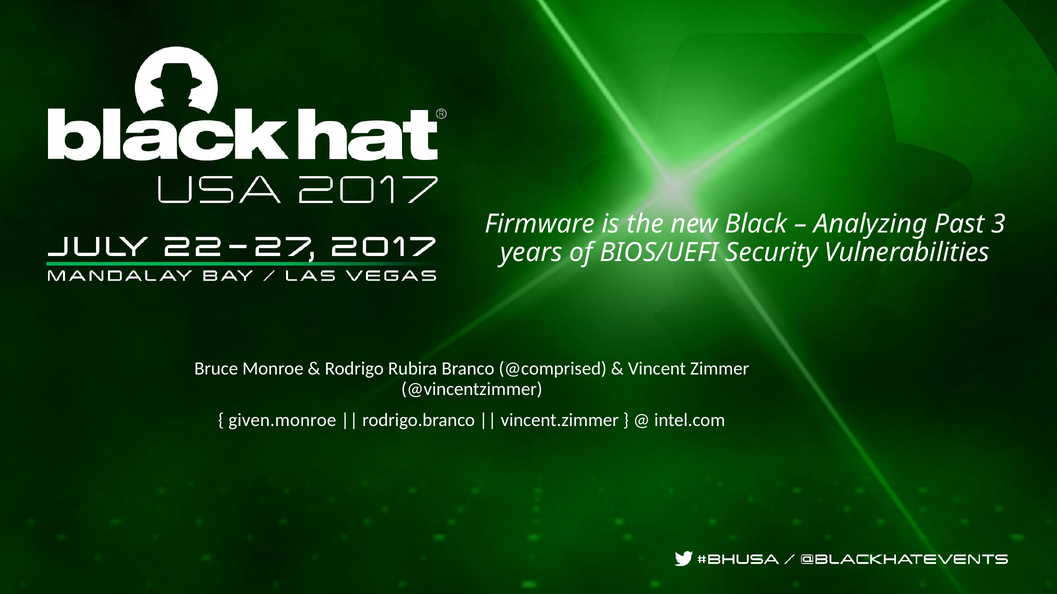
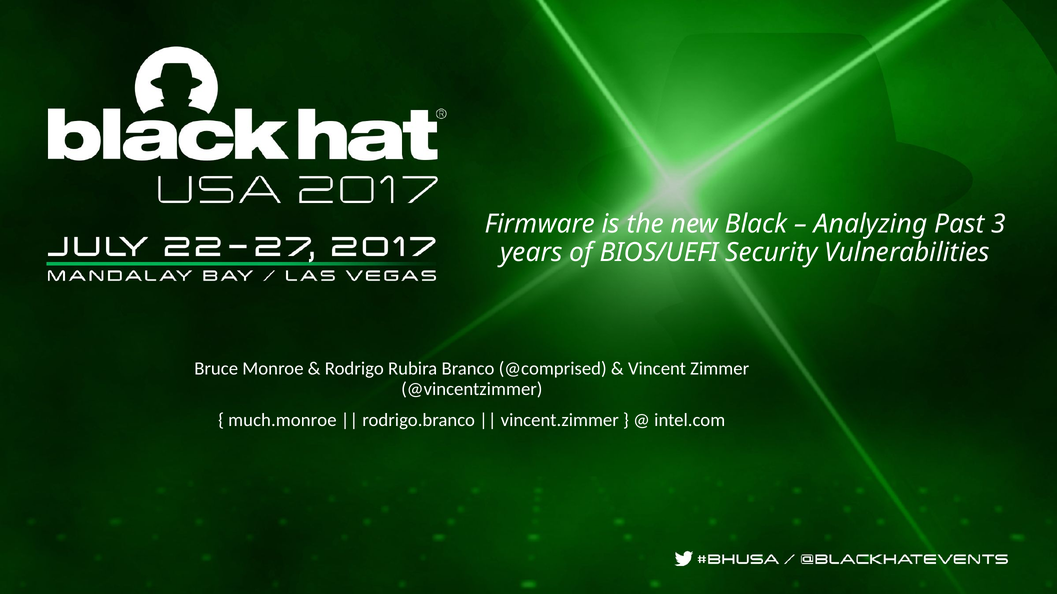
given.monroe: given.monroe -> much.monroe (282, 421)
